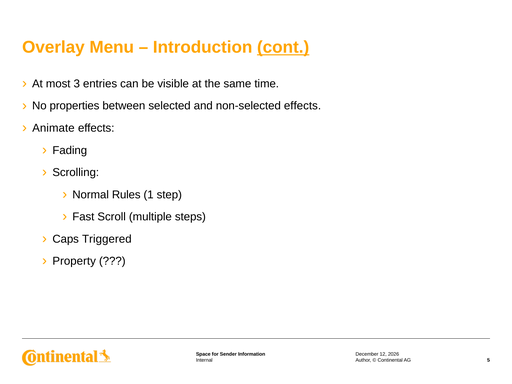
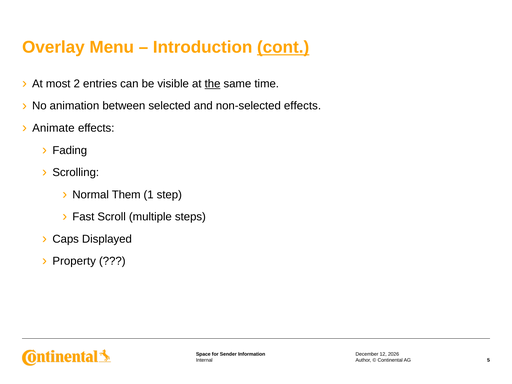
3: 3 -> 2 (77, 84)
the underline: none -> present (213, 84)
properties: properties -> animation (74, 106)
Rules: Rules -> Them (126, 195)
Triggered: Triggered -> Displayed (107, 239)
